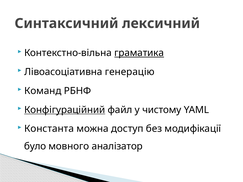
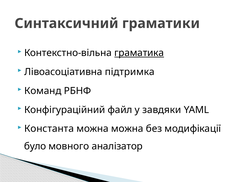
лексичний: лексичний -> граматики (161, 23)
генерацію: генерацію -> підтримка (130, 72)
Конфігураційний underline: present -> none (65, 110)
чистому: чистому -> завдяки (162, 110)
можна доступ: доступ -> можна (127, 129)
